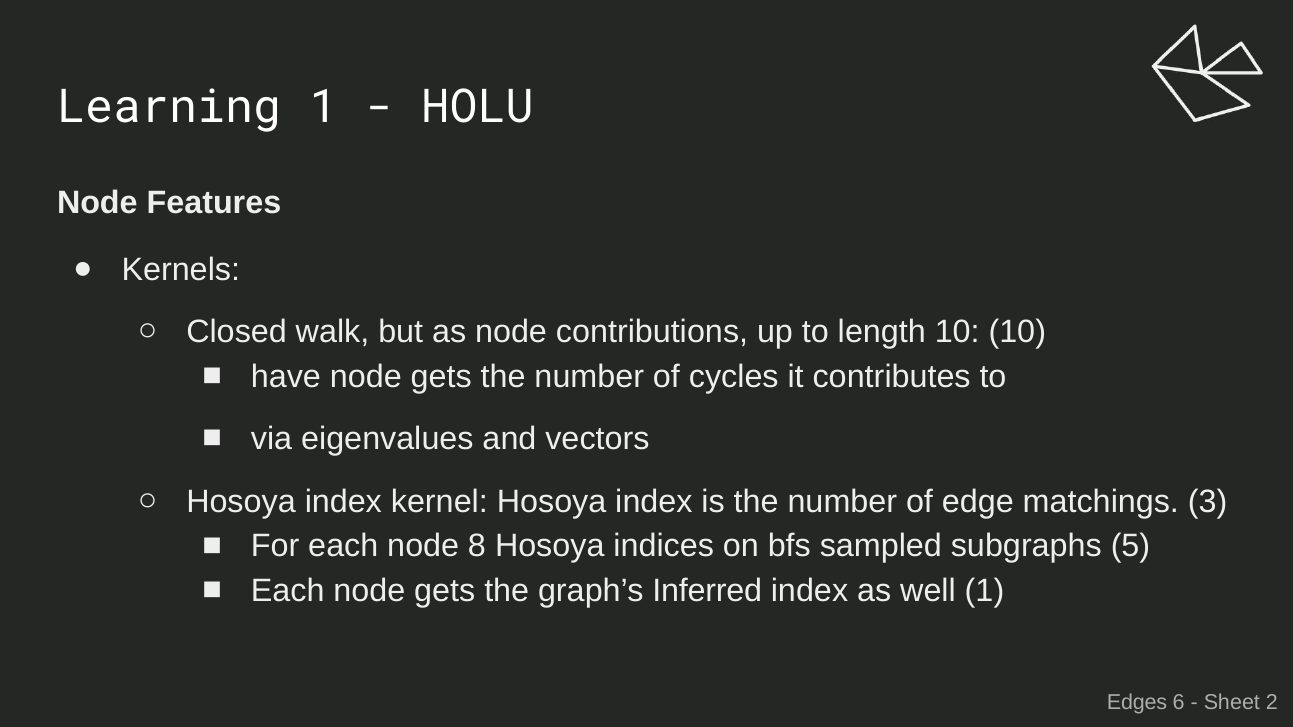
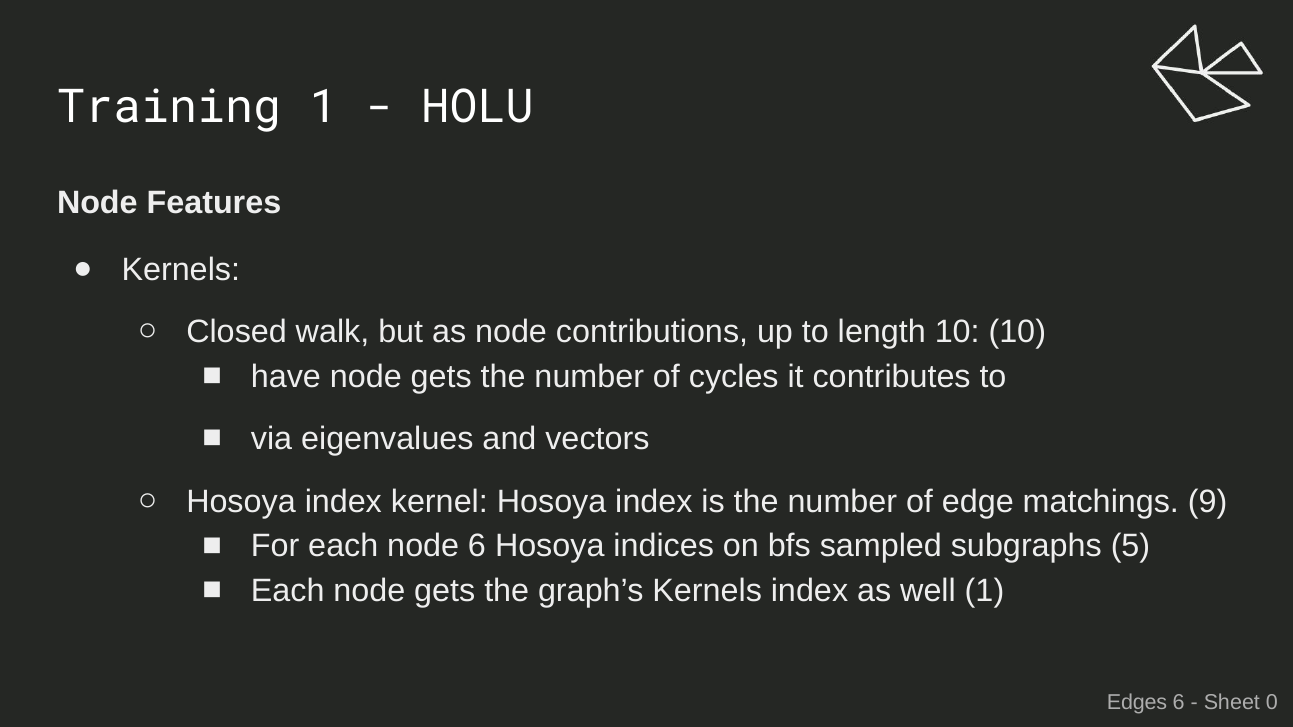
Learning: Learning -> Training (169, 107)
3: 3 -> 9 (1208, 502)
node 8: 8 -> 6 (477, 546)
graph’s Inferred: Inferred -> Kernels (707, 591)
2: 2 -> 0 (1272, 702)
